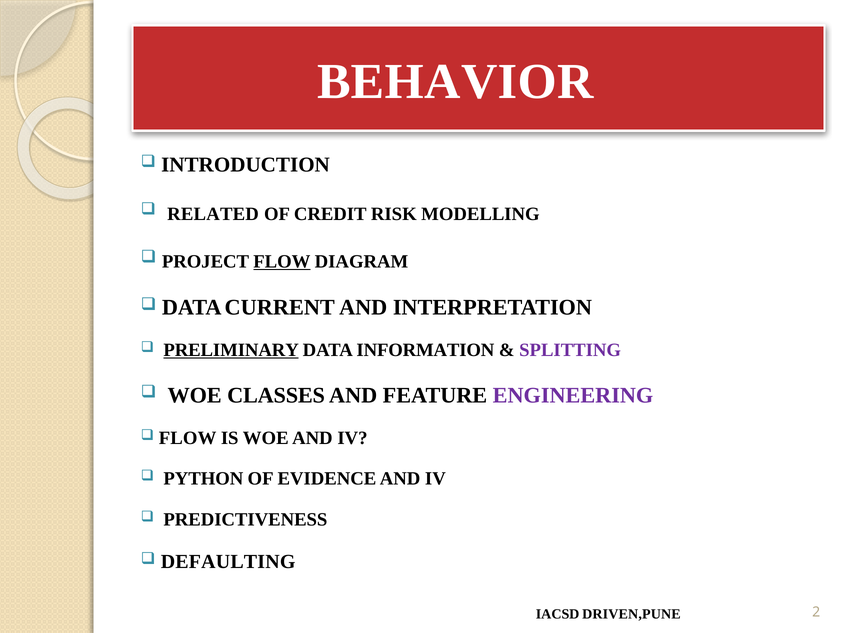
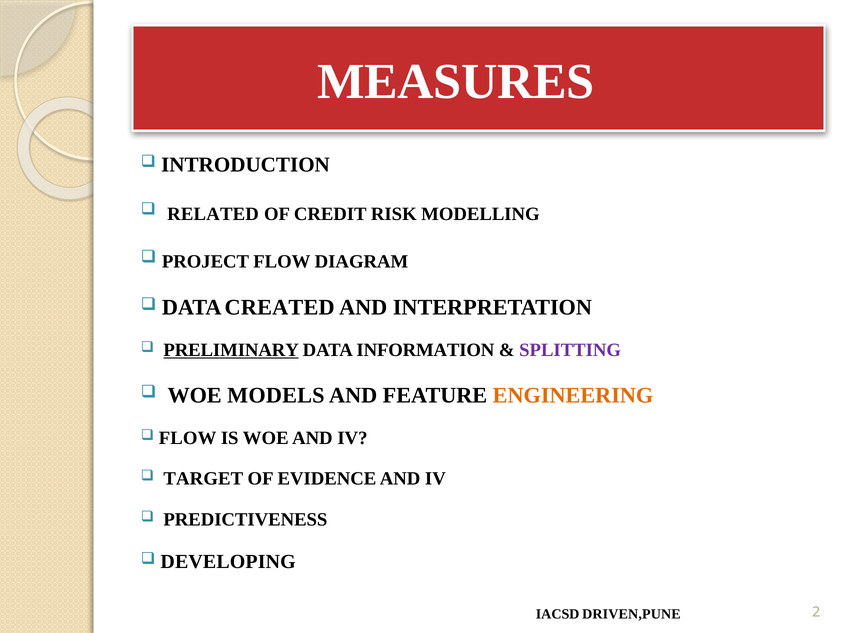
BEHAVIOR: BEHAVIOR -> MEASURES (456, 82)
FLOW underline: present -> none (282, 262)
CURRENT: CURRENT -> CREATED (280, 307)
CLASSES: CLASSES -> MODELS (276, 395)
ENGINEERING colour: purple -> orange (573, 395)
PYTHON: PYTHON -> TARGET (203, 479)
DEFAULTING: DEFAULTING -> DEVELOPING (228, 562)
